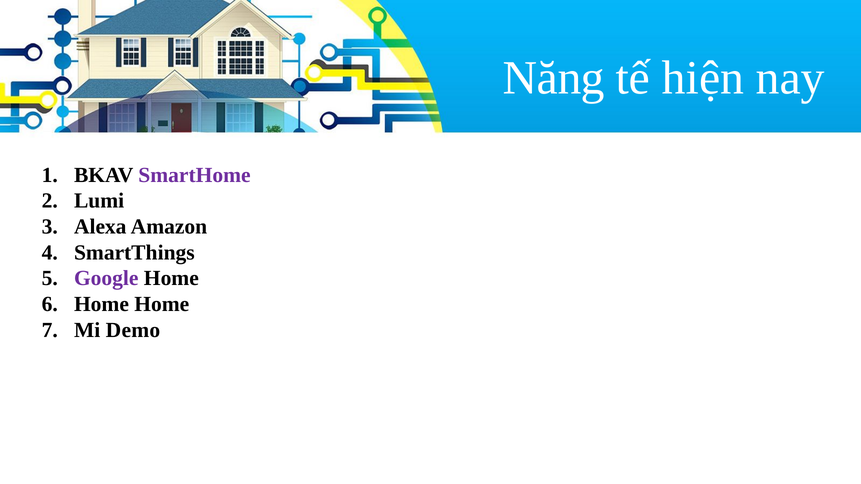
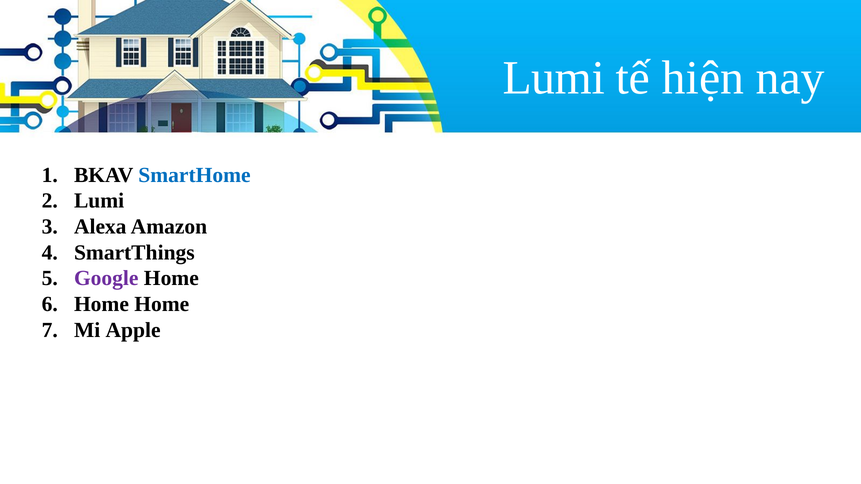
Năng: Năng -> Lumi (554, 78)
SmartHome colour: purple -> blue (194, 175)
Demo: Demo -> Apple (133, 330)
